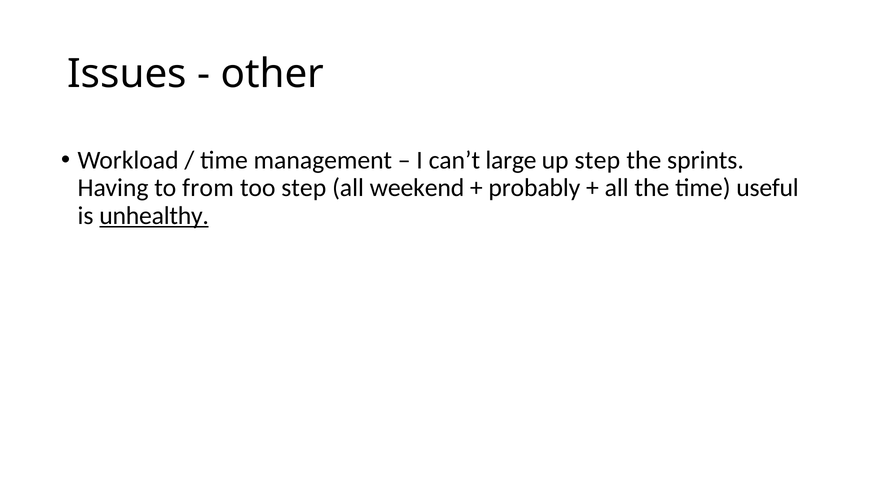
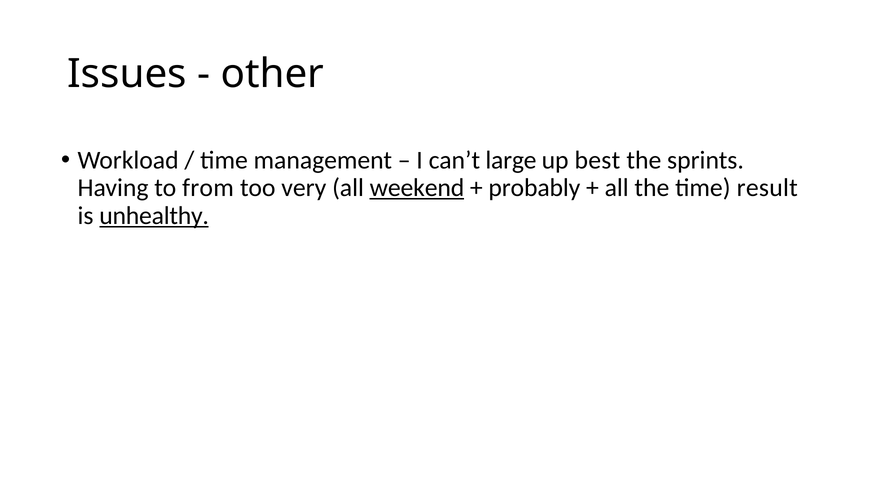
up step: step -> best (597, 160)
too step: step -> very (304, 188)
weekend underline: none -> present (417, 188)
useful: useful -> result (767, 188)
